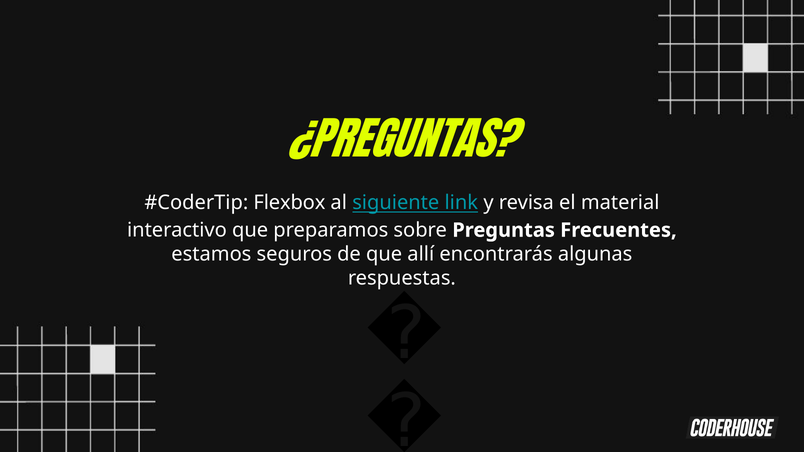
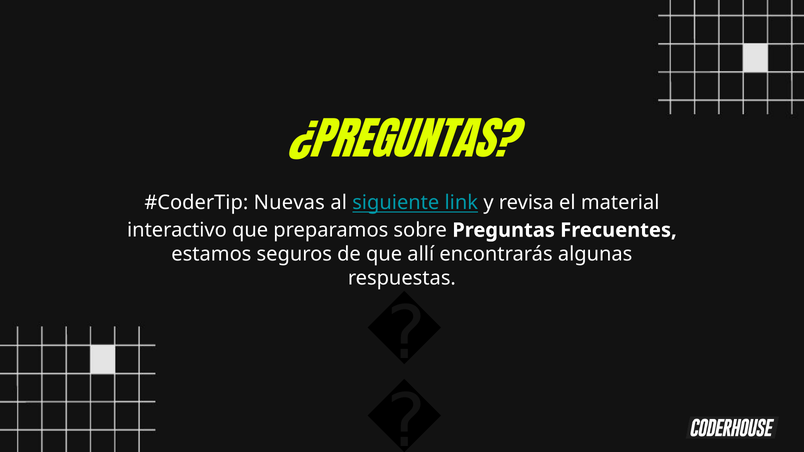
Flexbox: Flexbox -> Nuevas (289, 203)
